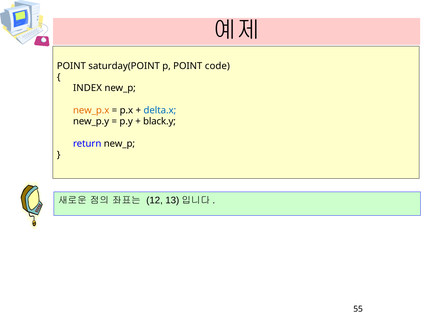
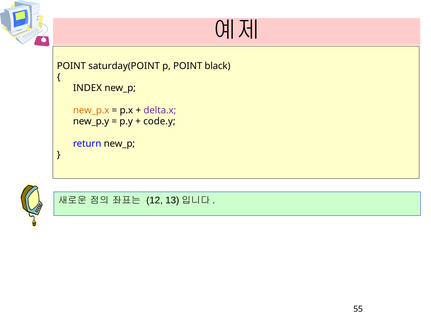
code: code -> black (217, 66)
delta.x colour: blue -> purple (160, 110)
black.y: black.y -> code.y (159, 122)
